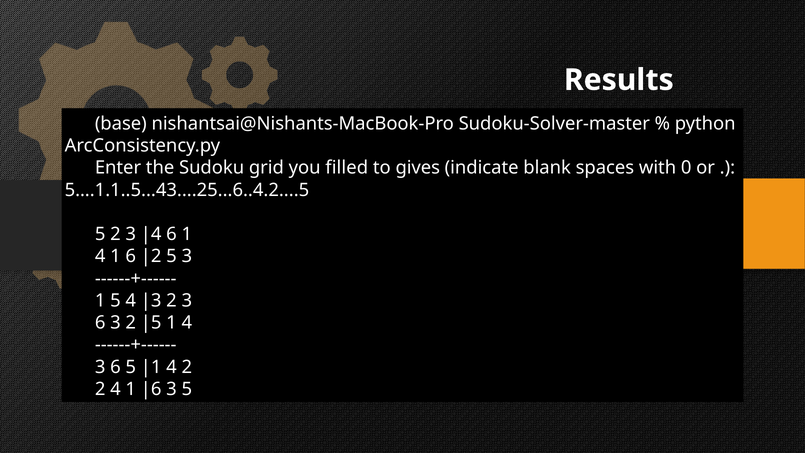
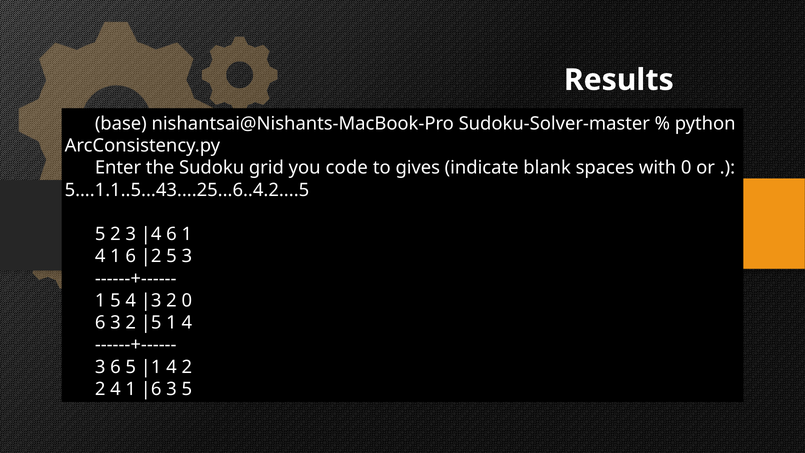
filled: filled -> code (347, 168)
3: 3 -> 0 (187, 300)
